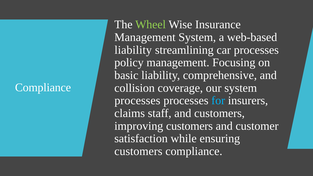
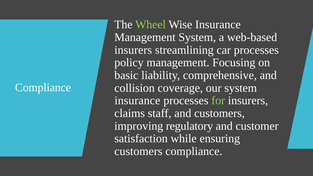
liability: liability -> insurers (133, 50)
processes: processes -> insurance (137, 101)
for colour: light blue -> light green (218, 101)
improving customers: customers -> regulatory (190, 126)
